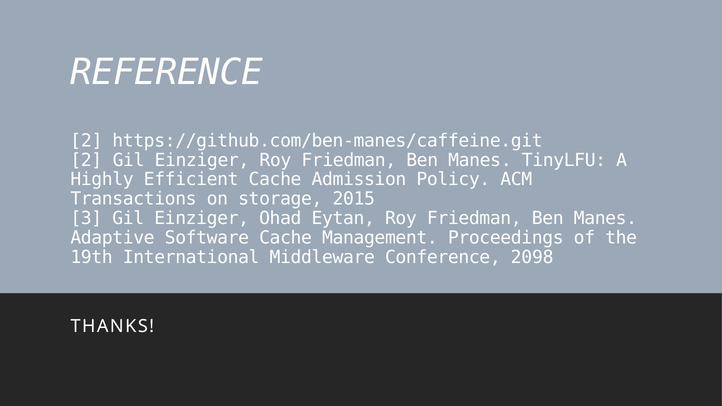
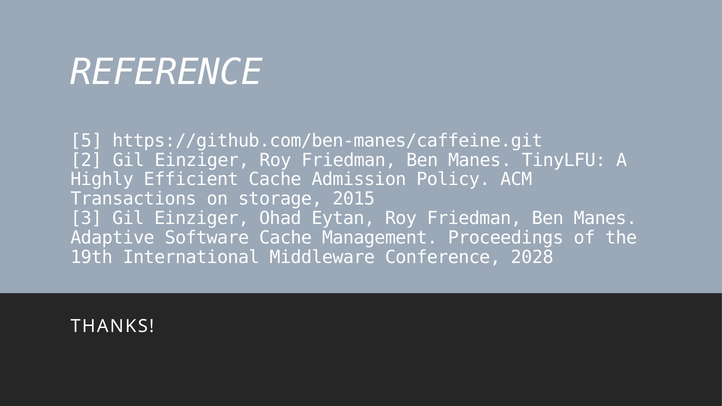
2: 2 -> 5 (86, 141)
2098: 2098 -> 2028 (532, 258)
